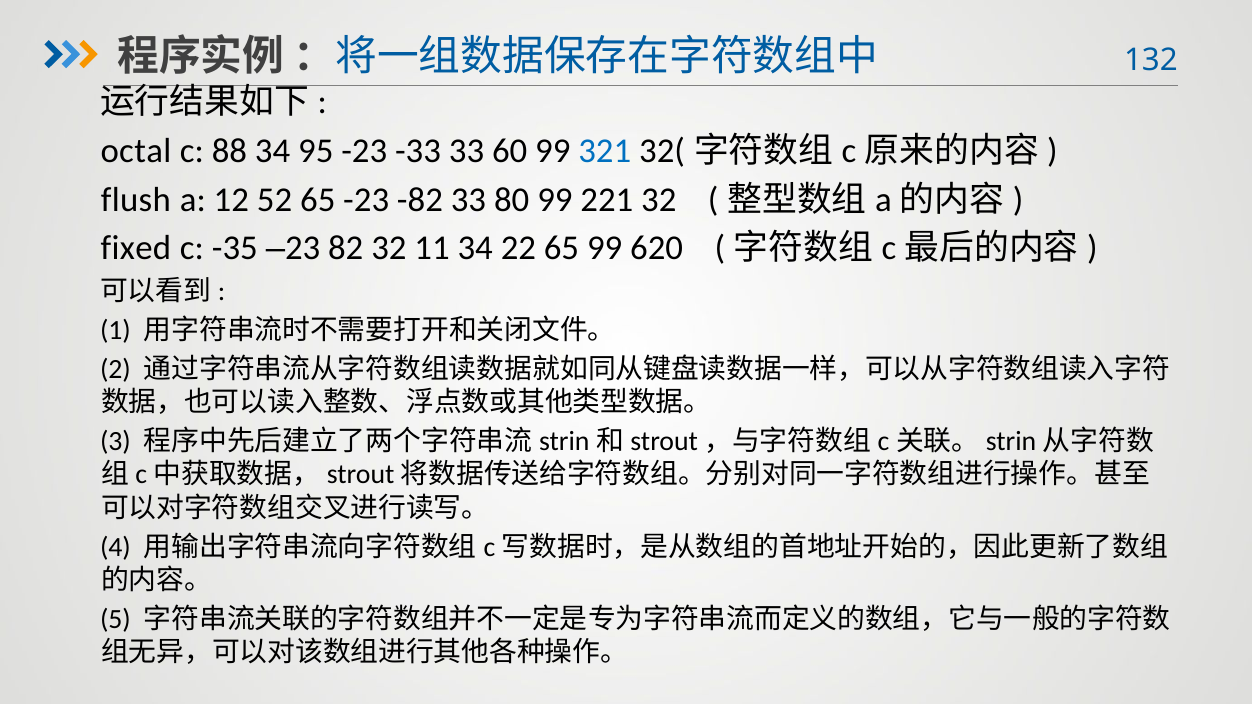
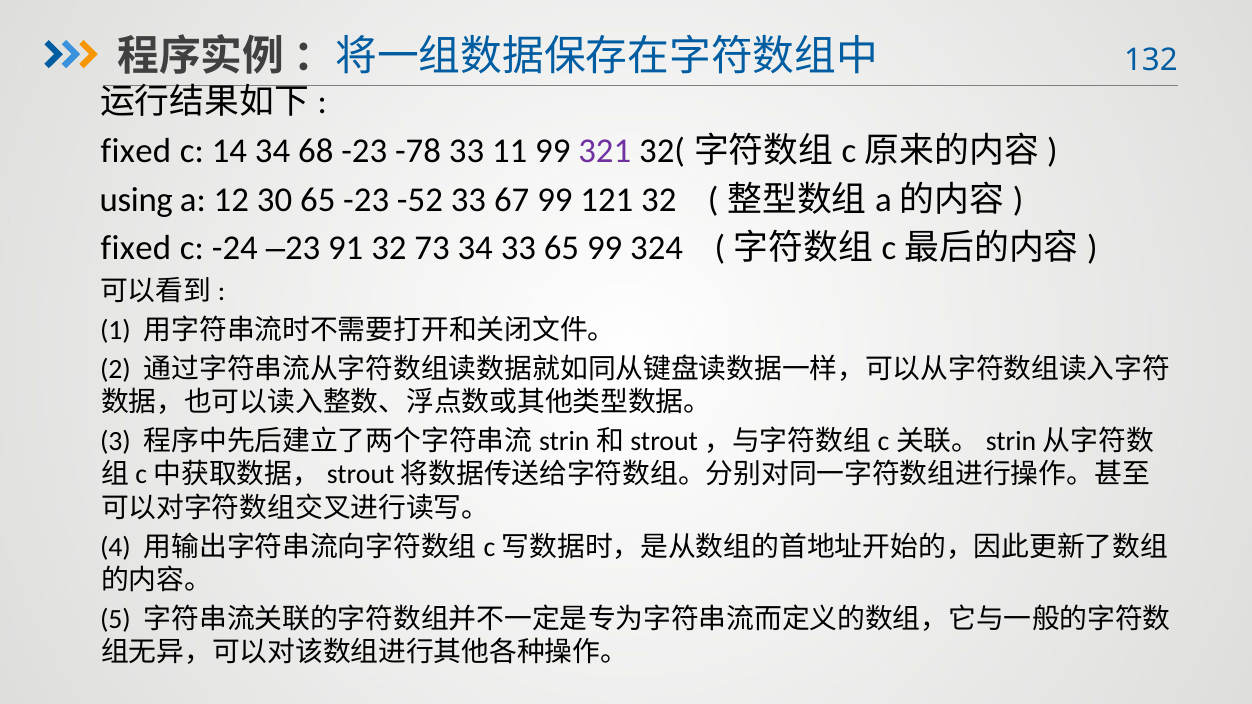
octal: octal -> fixed (136, 151)
88: 88 -> 14 (229, 151)
95: 95 -> 68 (316, 151)
-33: -33 -> -78 (418, 151)
60: 60 -> 11 (510, 151)
321 colour: blue -> purple (605, 151)
flush: flush -> using (136, 200)
52: 52 -> 30 (275, 200)
-82: -82 -> -52 (420, 200)
80: 80 -> 67 (512, 200)
221: 221 -> 121 (607, 200)
-35: -35 -> -24 (235, 249)
82: 82 -> 91 (346, 249)
11: 11 -> 73 (432, 249)
34 22: 22 -> 33 (518, 249)
620: 620 -> 324 (657, 249)
